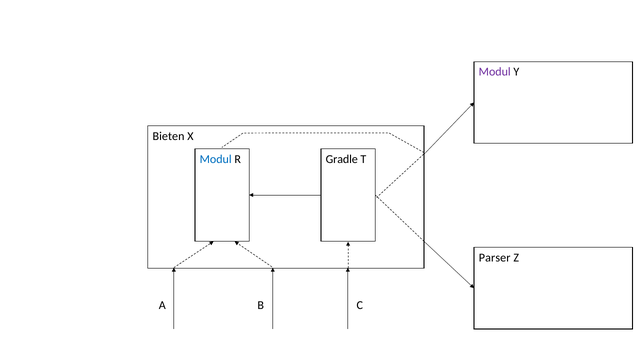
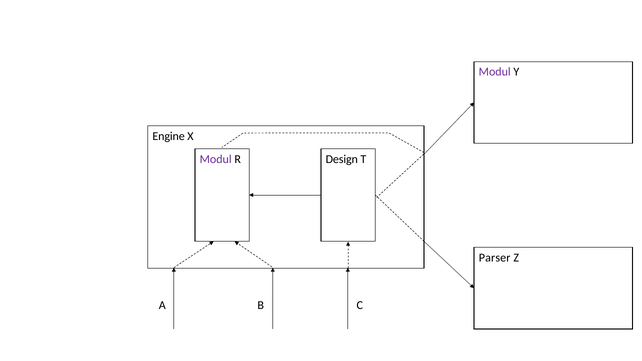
Bieten: Bieten -> Engine (169, 136)
Modul colour: blue -> purple (216, 159)
Gradle: Gradle -> Design (342, 159)
